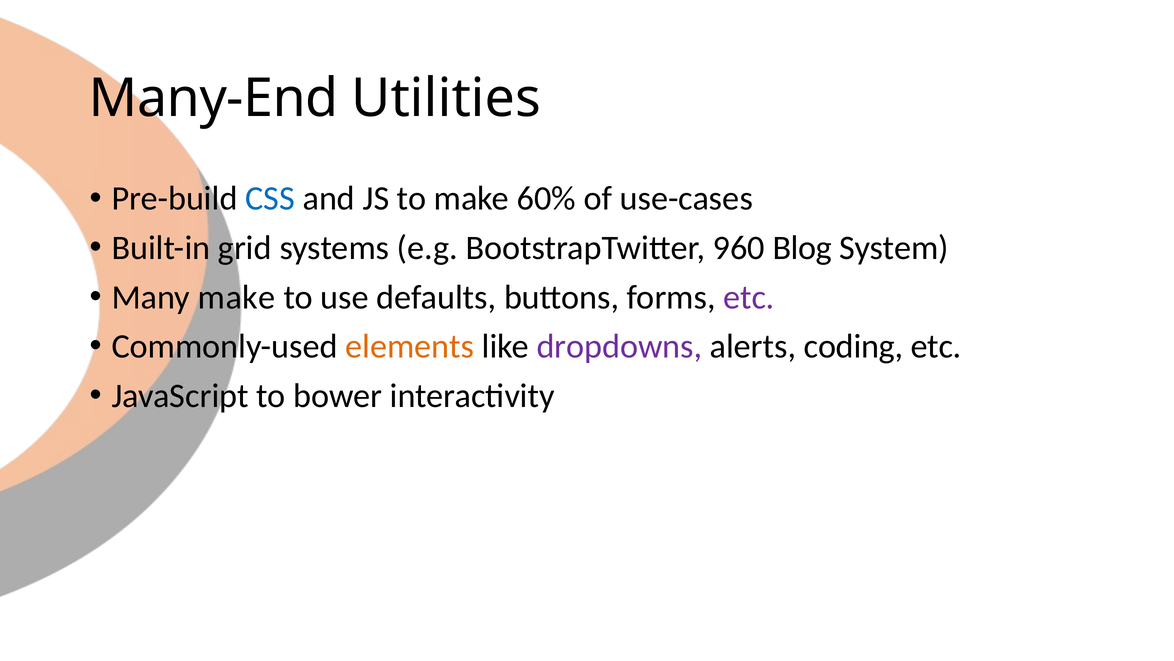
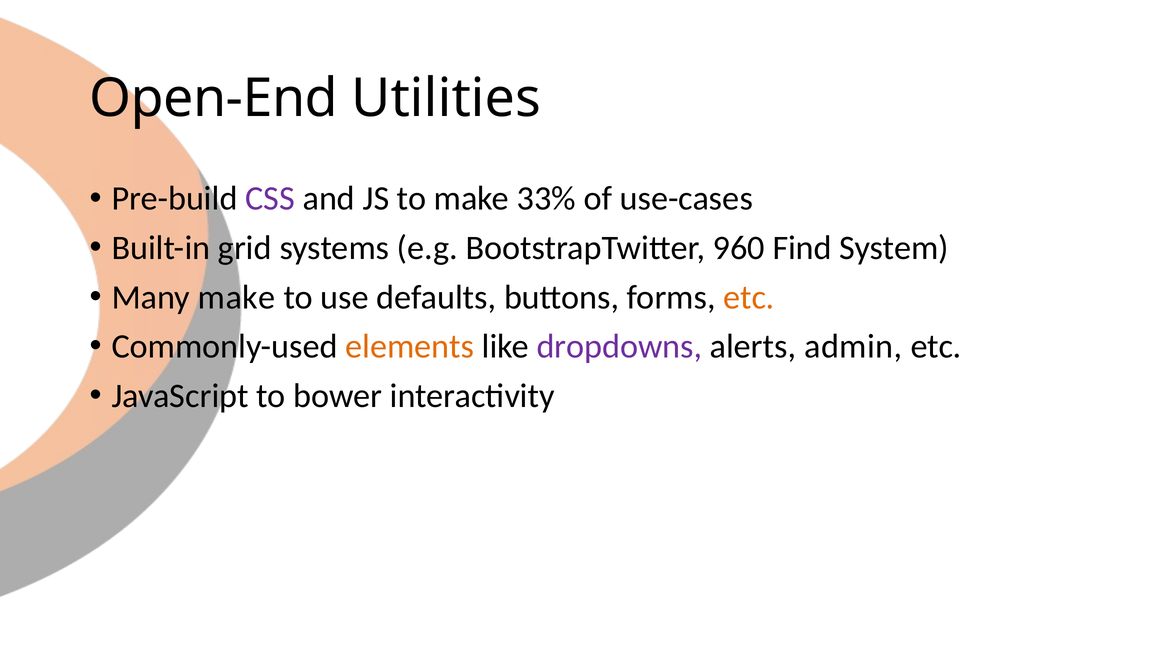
Many-End: Many-End -> Open-End (214, 99)
CSS colour: blue -> purple (270, 198)
60%: 60% -> 33% (546, 198)
Blog: Blog -> Find (802, 248)
etc colour: purple -> orange (749, 297)
coding: coding -> admin (853, 346)
